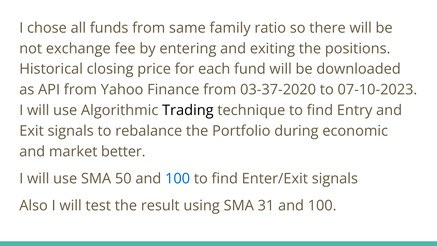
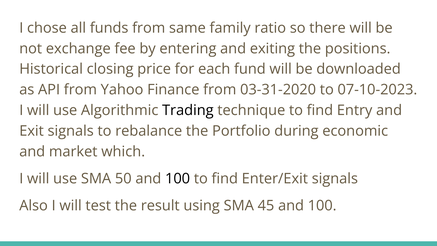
03-37-2020: 03-37-2020 -> 03-31-2020 (278, 90)
better: better -> which (123, 151)
100 colour: blue -> black (178, 179)
31: 31 -> 45 (266, 206)
